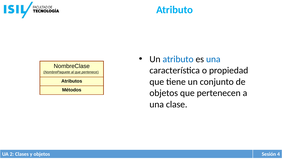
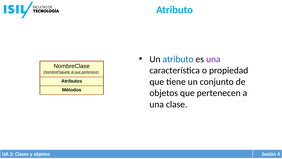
una colour: blue -> purple (213, 59)
